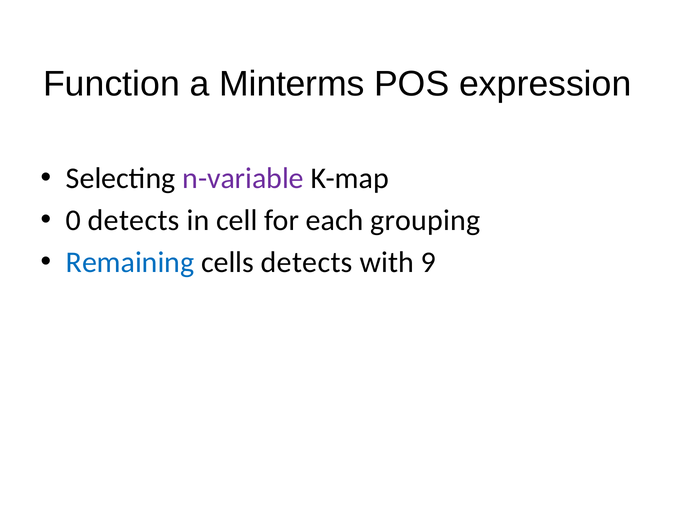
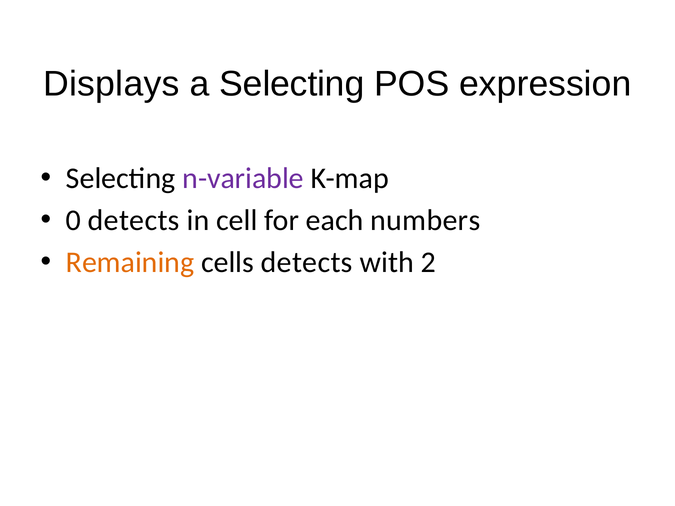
Function: Function -> Displays (111, 84)
a Minterms: Minterms -> Selecting (292, 84)
grouping: grouping -> numbers (425, 220)
Remaining colour: blue -> orange (130, 262)
9: 9 -> 2 (428, 262)
